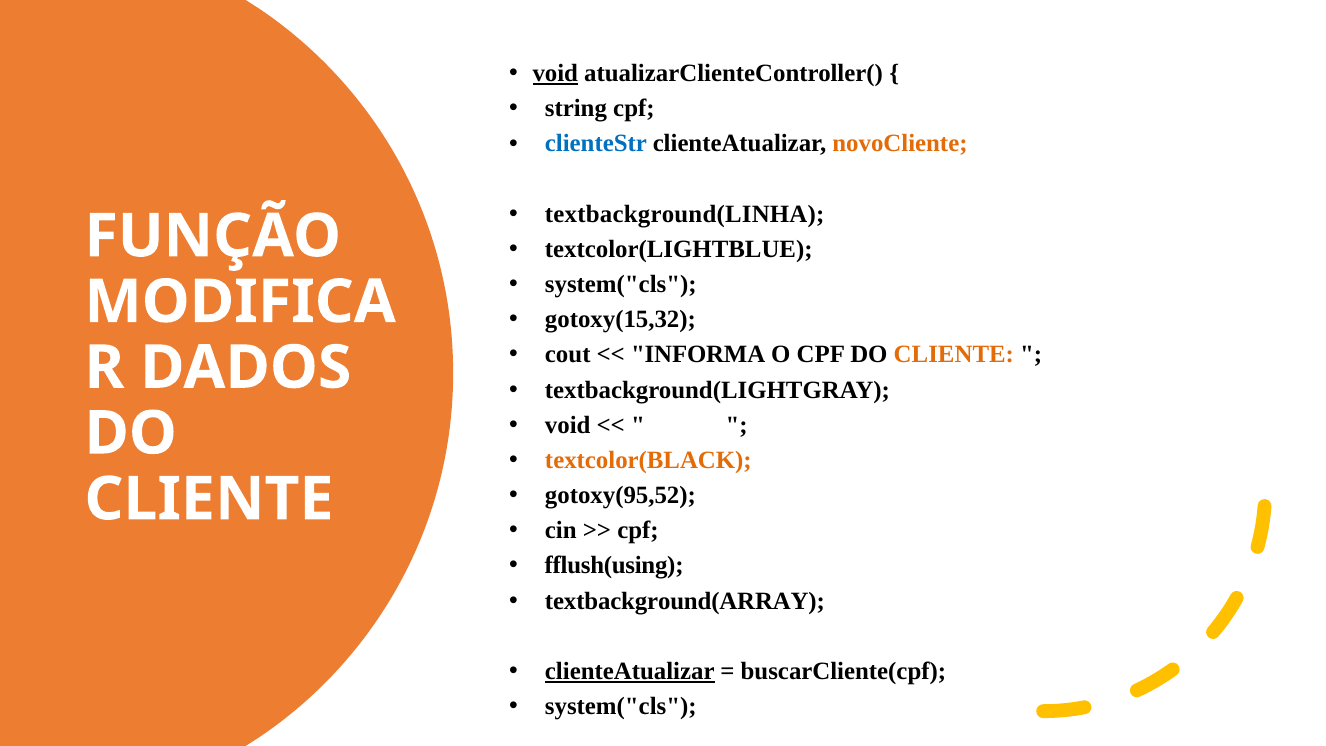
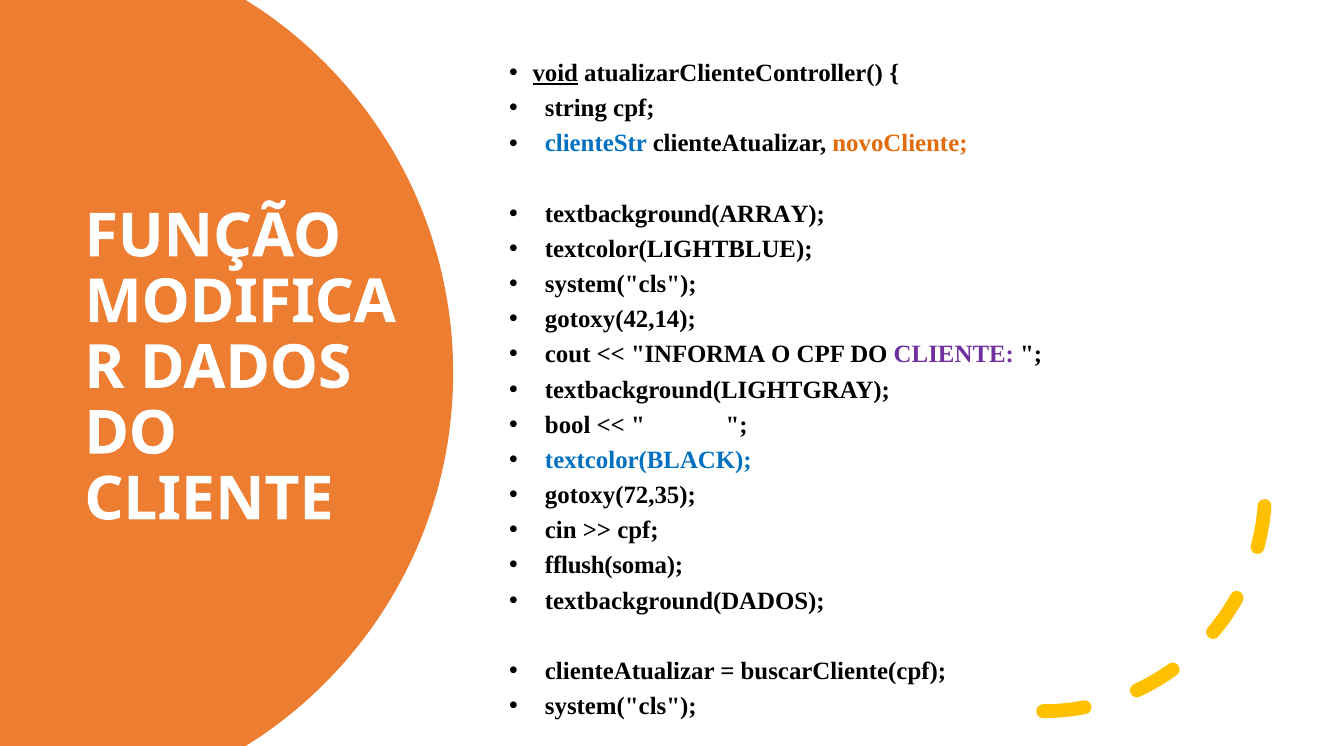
textbackground(LINHA: textbackground(LINHA -> textbackground(ARRAY (685, 214)
gotoxy(15,32: gotoxy(15,32 -> gotoxy(42,14 (620, 319)
CLIENTE colour: orange -> purple (954, 355)
void: void -> bool (568, 425)
textcolor(BLACK colour: orange -> blue (648, 460)
gotoxy(95,52: gotoxy(95,52 -> gotoxy(72,35 (620, 495)
fflush(using: fflush(using -> fflush(soma (614, 566)
textbackground(ARRAY: textbackground(ARRAY -> textbackground(DADOS (685, 601)
clienteAtualizar underline: present -> none (630, 671)
